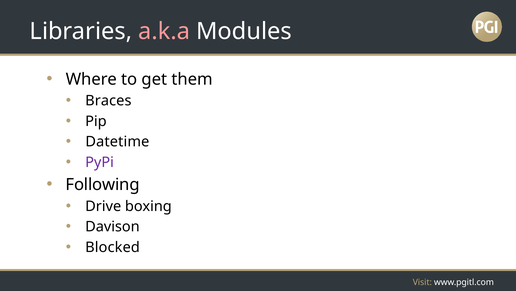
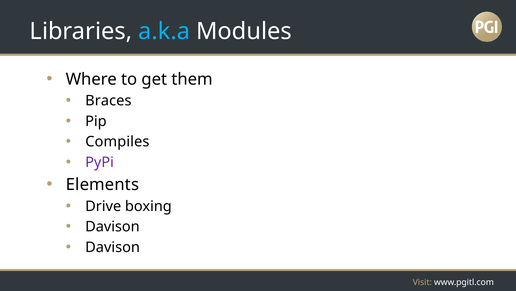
a.k.a colour: pink -> light blue (164, 31)
Datetime: Datetime -> Compiles (117, 141)
Following: Following -> Elements (102, 184)
Blocked: Blocked -> Davison (113, 247)
